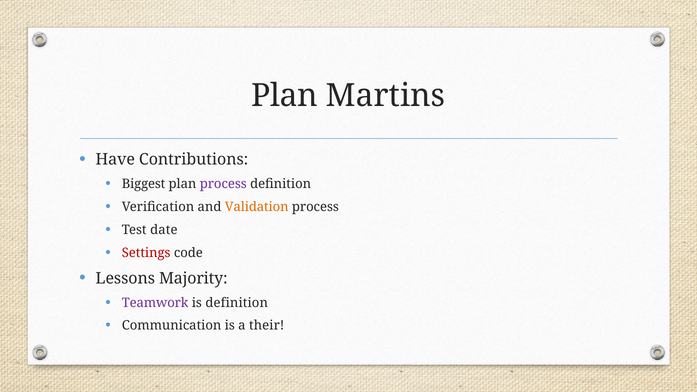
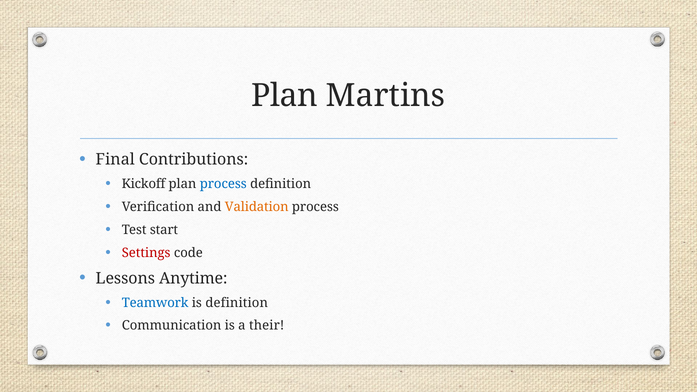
Have: Have -> Final (115, 159)
Biggest: Biggest -> Kickoff (144, 184)
process colour: purple -> blue (223, 184)
date: date -> start (164, 230)
Majority: Majority -> Anytime (193, 278)
Teamwork colour: purple -> blue (155, 303)
